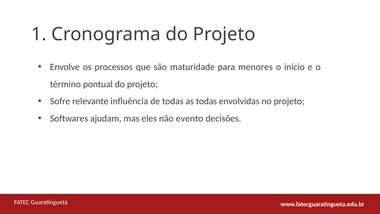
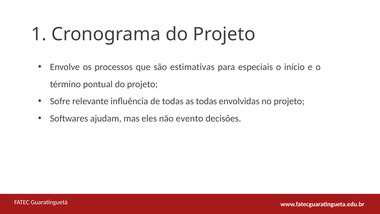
maturidade: maturidade -> estimativas (192, 67)
menores: menores -> especiais (256, 67)
